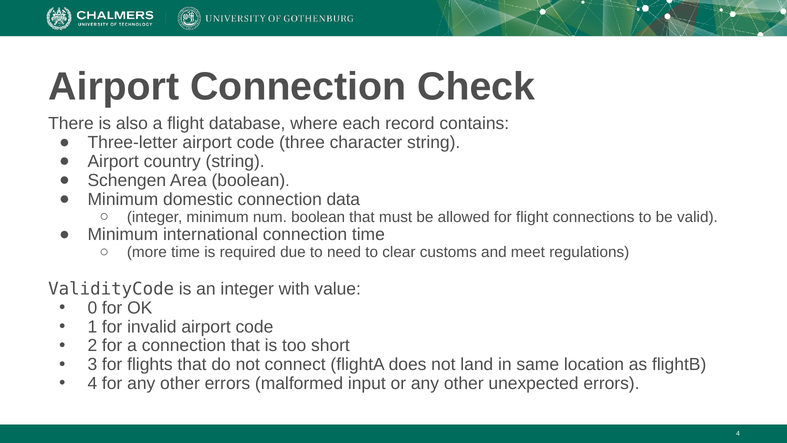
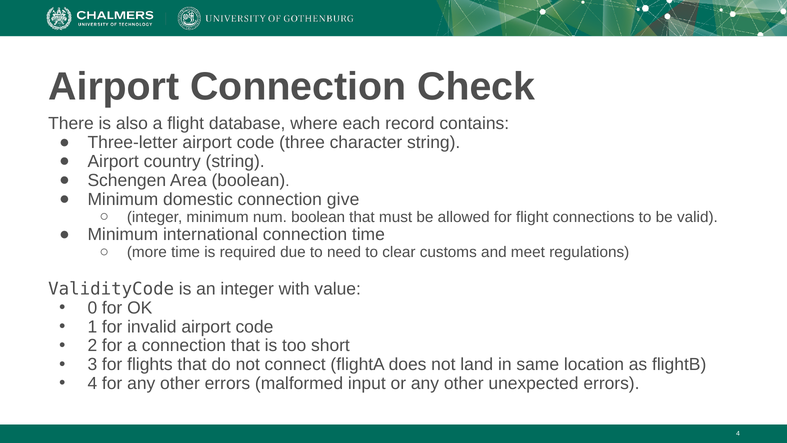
data: data -> give (343, 199)
